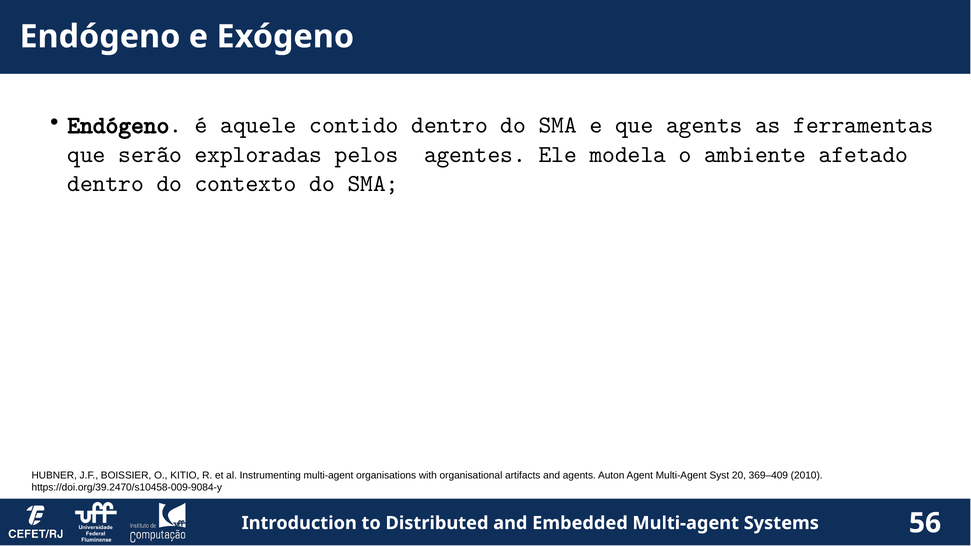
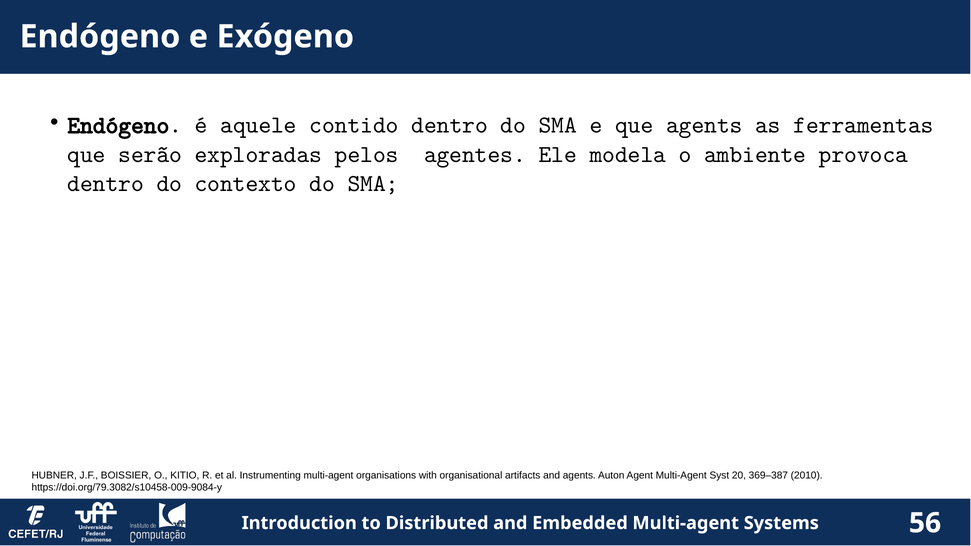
afetado: afetado -> provoca (863, 154)
369–409: 369–409 -> 369–387 (768, 476)
https://doi.org/39.2470/s10458-009-9084-y: https://doi.org/39.2470/s10458-009-9084-y -> https://doi.org/79.3082/s10458-009-9084-y (127, 488)
